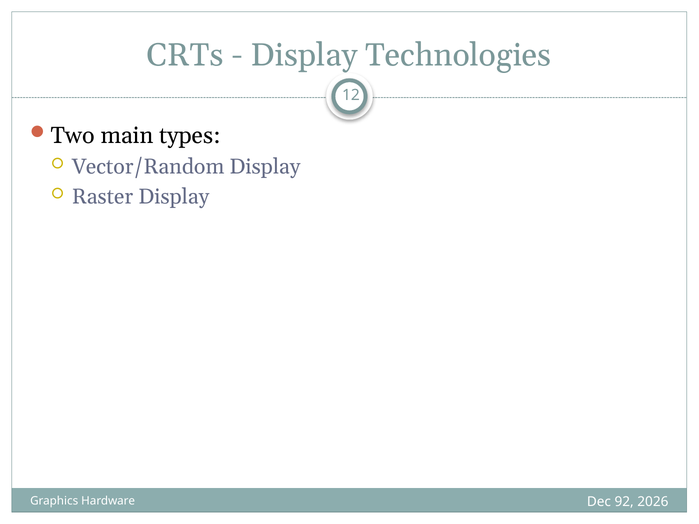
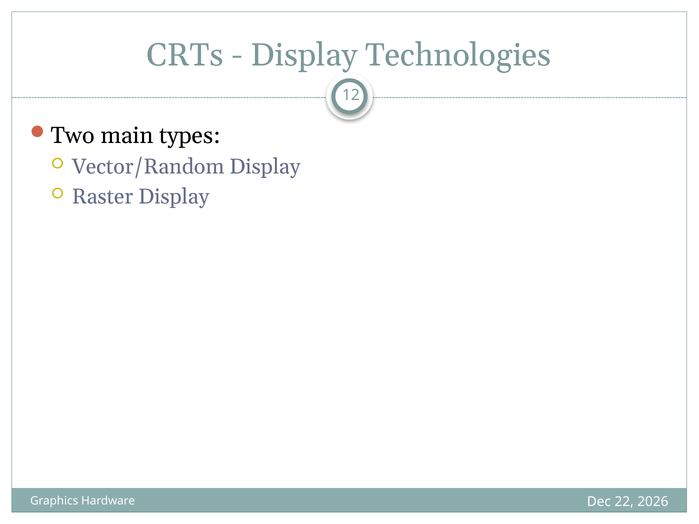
92: 92 -> 22 (624, 502)
